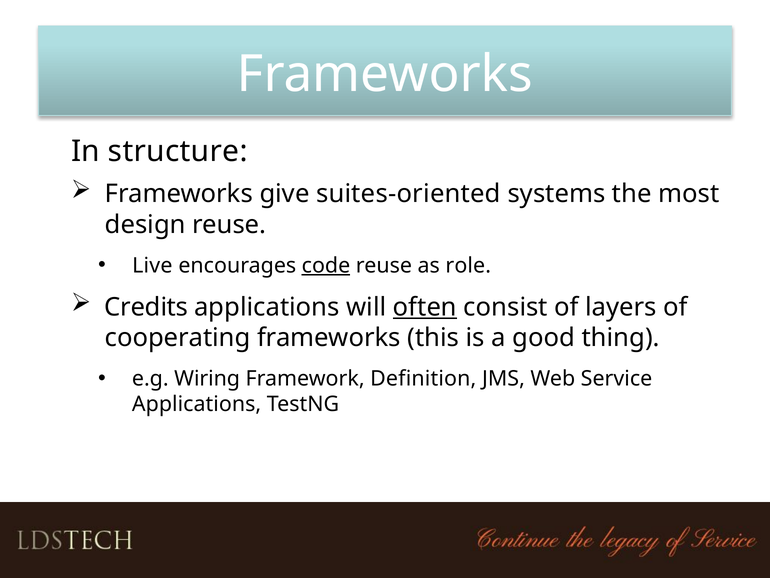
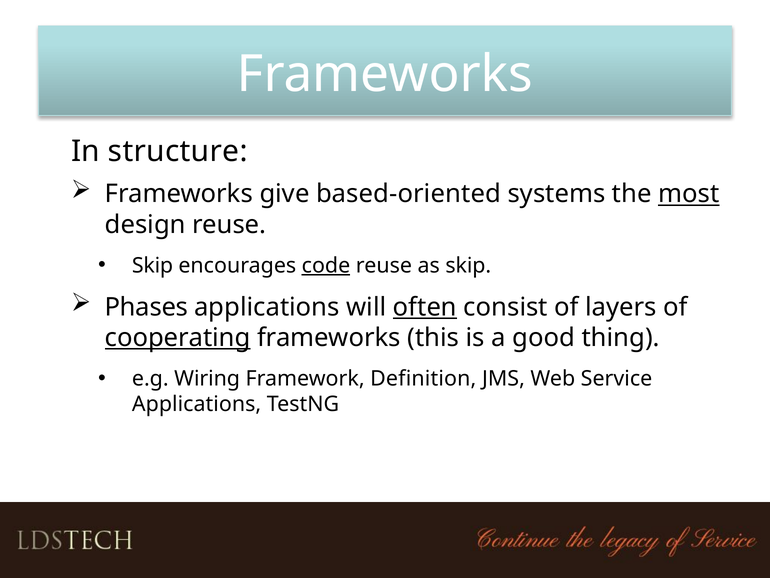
suites-oriented: suites-oriented -> based-oriented (408, 194)
most underline: none -> present (689, 194)
Live: Live -> Skip (153, 265)
as role: role -> skip (468, 265)
Credits: Credits -> Phases (146, 307)
cooperating underline: none -> present (178, 338)
